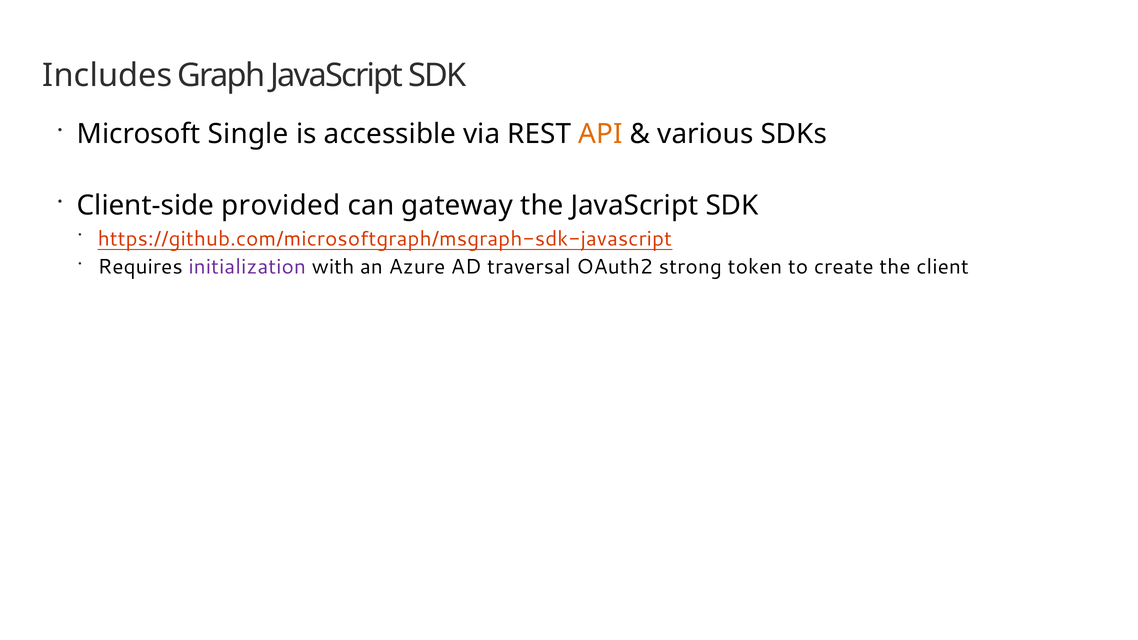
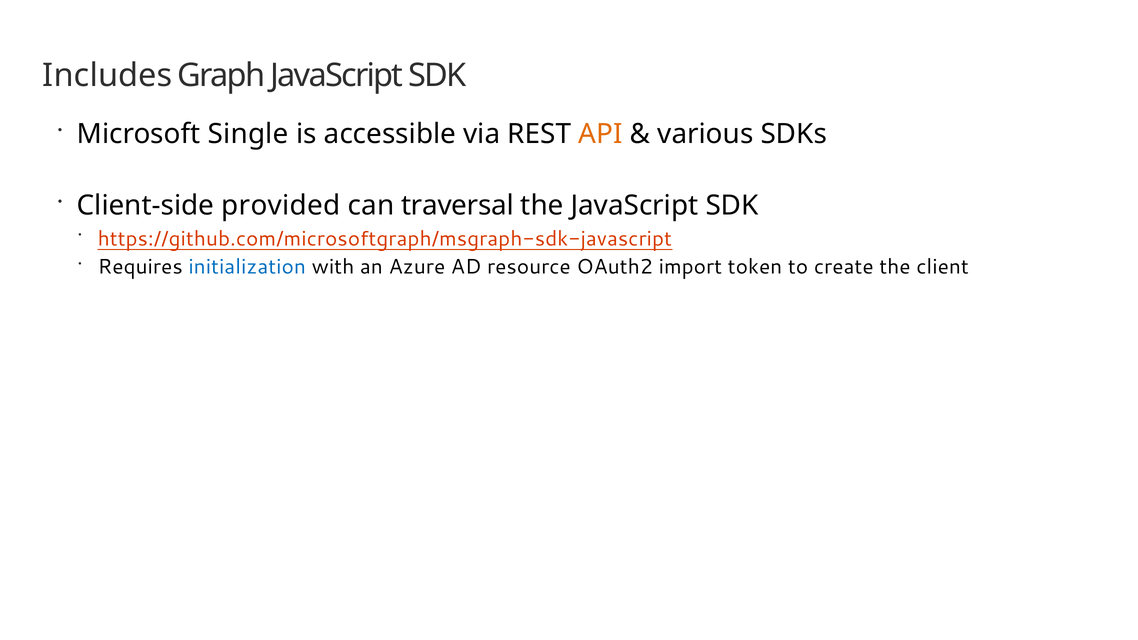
gateway: gateway -> traversal (457, 206)
initialization colour: purple -> blue (247, 267)
traversal: traversal -> resource (529, 267)
strong: strong -> import (690, 267)
